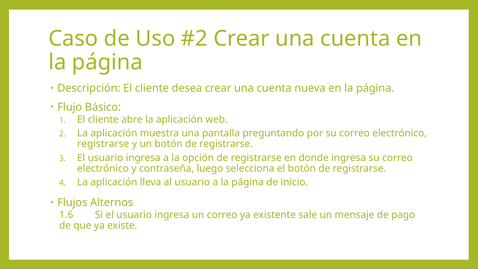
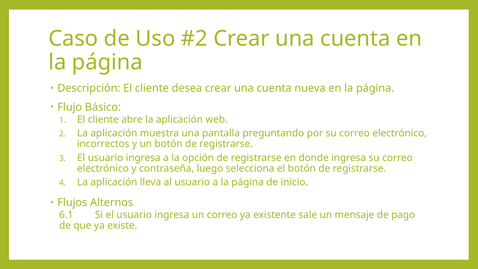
registrarse: registrarse -> incorrectos (103, 144)
1.6: 1.6 -> 6.1 (66, 215)
